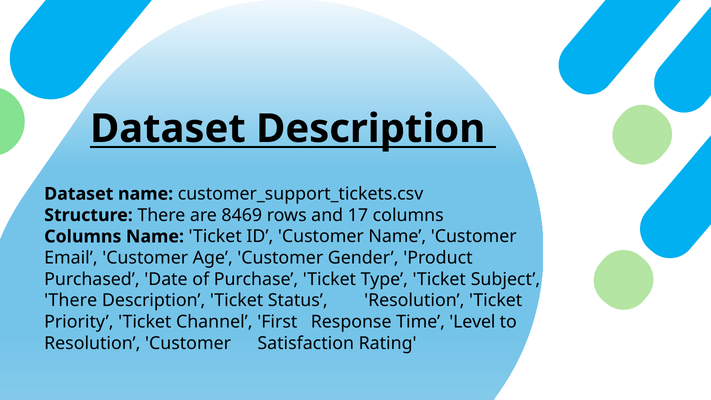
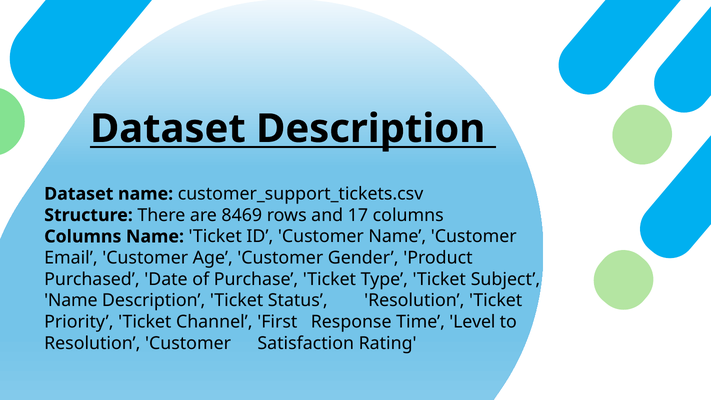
There: There -> Name (71, 300)
